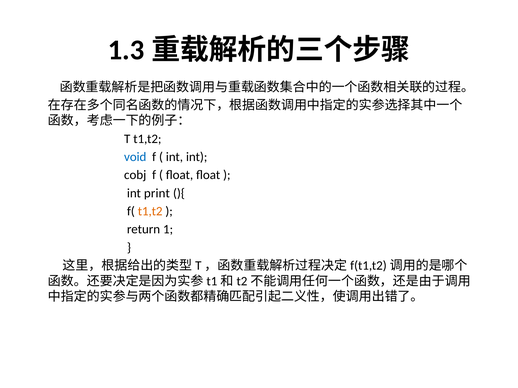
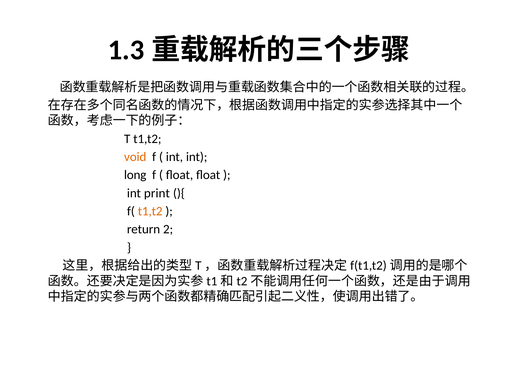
void colour: blue -> orange (135, 157)
cobj: cobj -> long (135, 175)
1: 1 -> 2 (168, 230)
